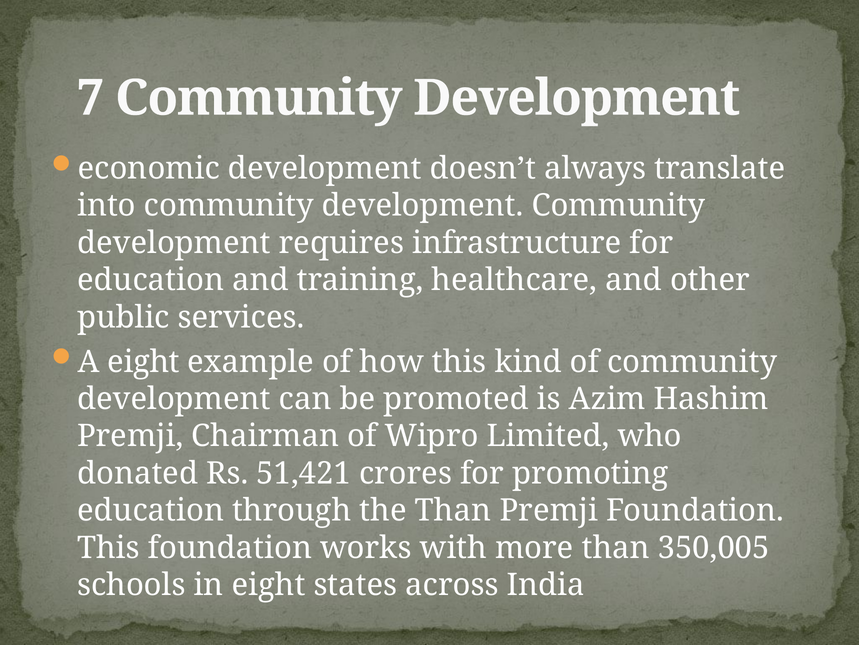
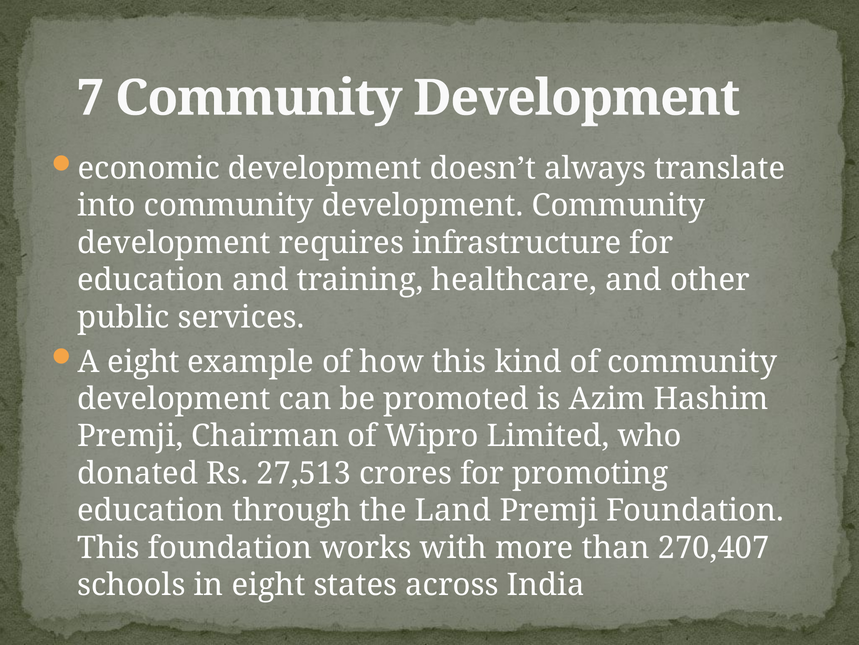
51,421: 51,421 -> 27,513 (304, 473)
the Than: Than -> Land (453, 510)
350,005: 350,005 -> 270,407 (714, 547)
